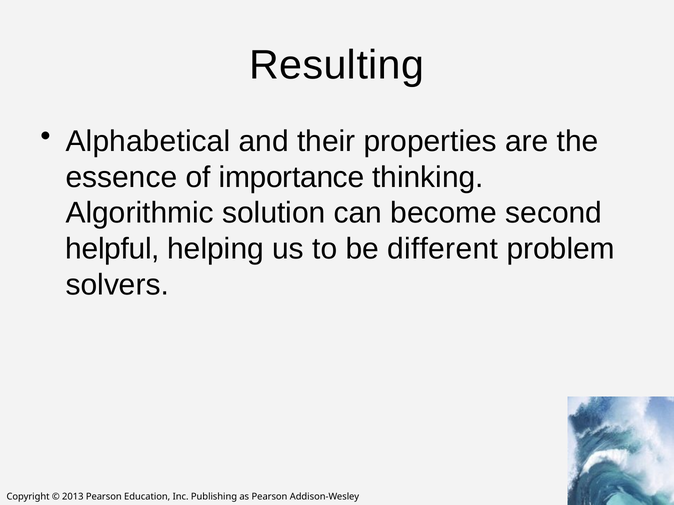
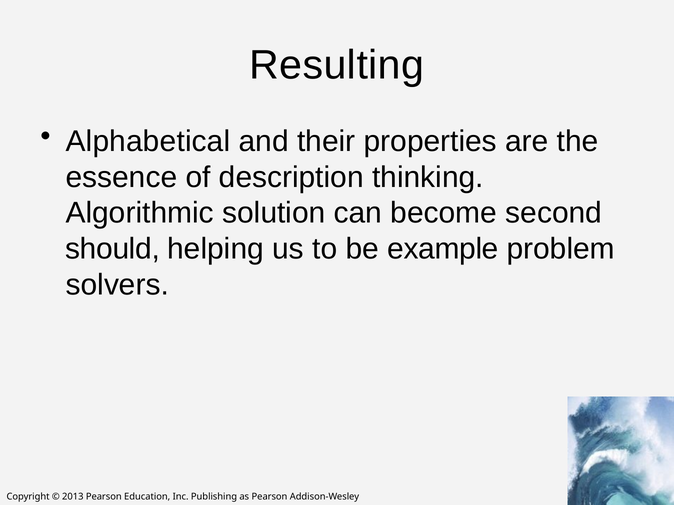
importance: importance -> description (291, 177)
helpful: helpful -> should (113, 249)
different: different -> example (443, 249)
